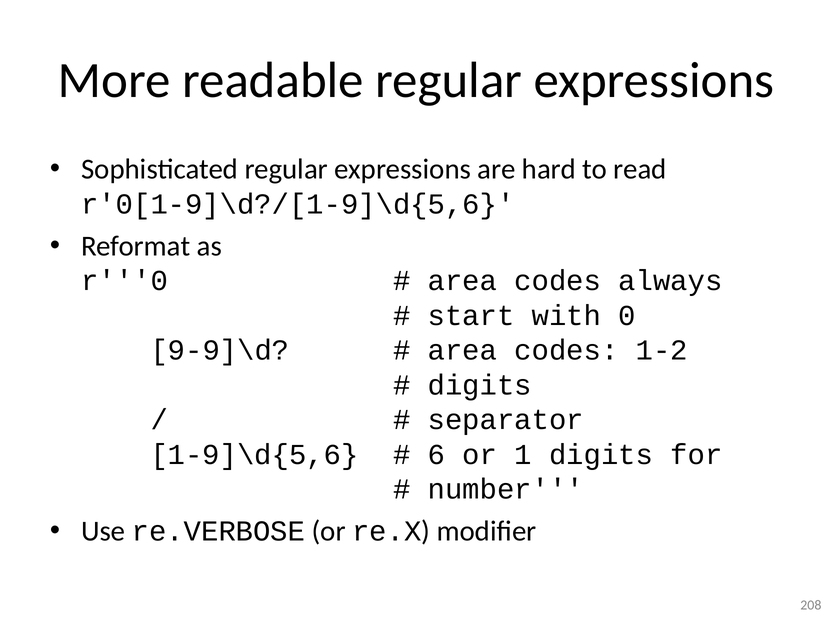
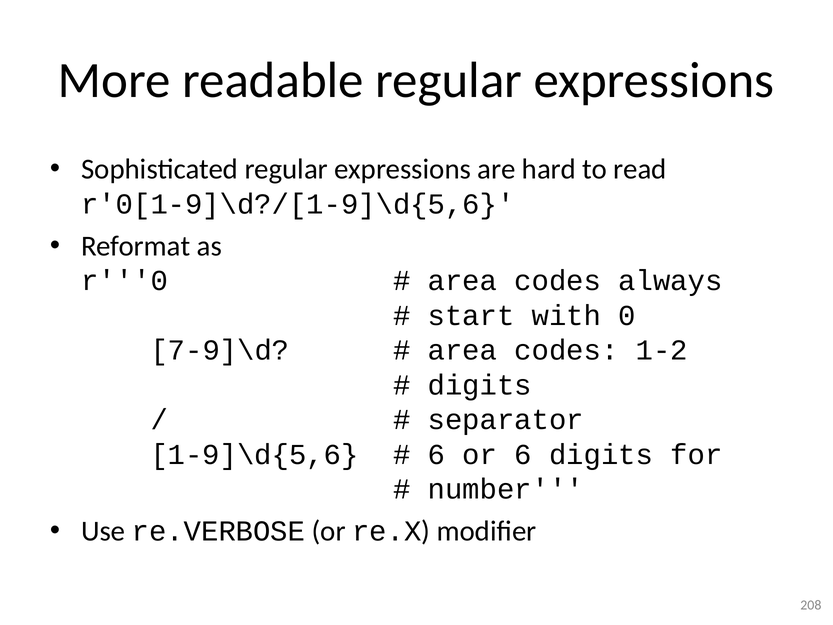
9-9]\d: 9-9]\d -> 7-9]\d (220, 350)
or 1: 1 -> 6 (523, 454)
